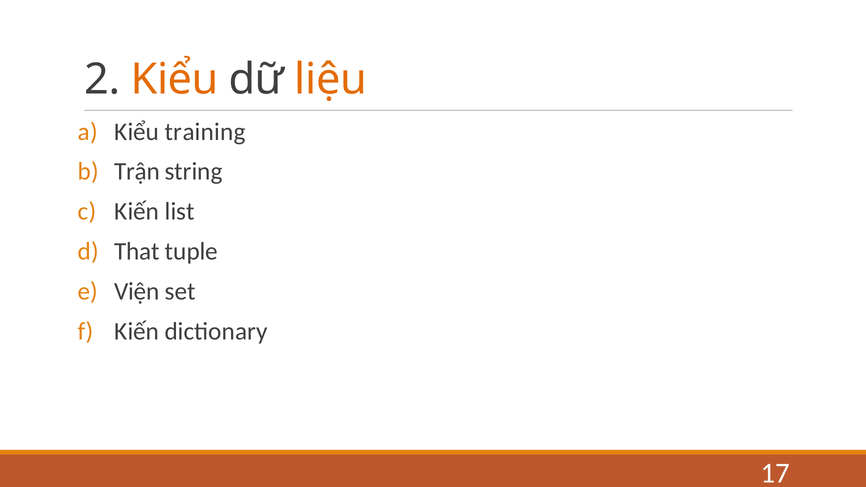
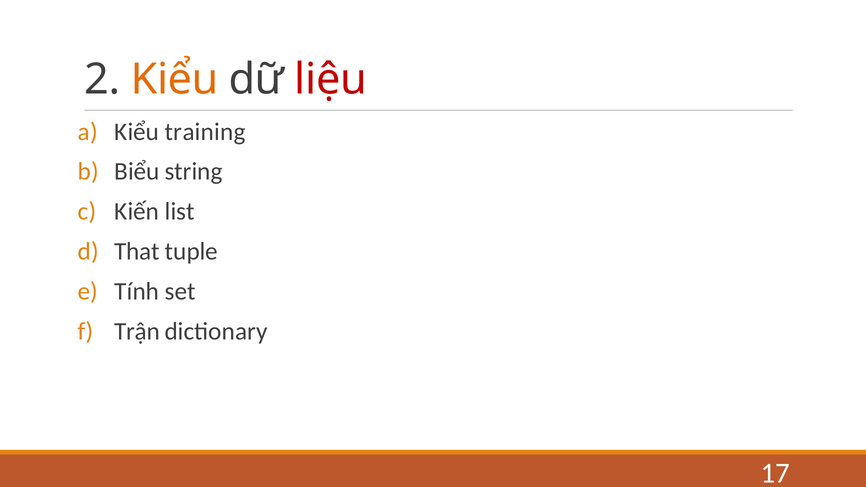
liệu colour: orange -> red (331, 79)
Trận: Trận -> Biểu (137, 172)
Viện: Viện -> Tính (137, 291)
Kiến: Kiến -> Trận (137, 331)
